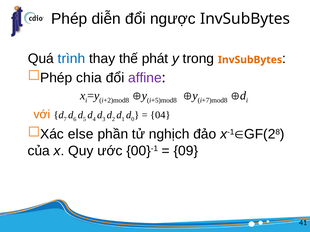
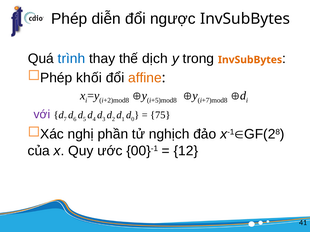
phát: phát -> dịch (155, 59)
chia: chia -> khối (89, 78)
affine colour: purple -> orange (145, 78)
với colour: orange -> purple (42, 115)
04: 04 -> 75 (160, 115)
else: else -> nghị (81, 135)
09: 09 -> 12 (186, 151)
